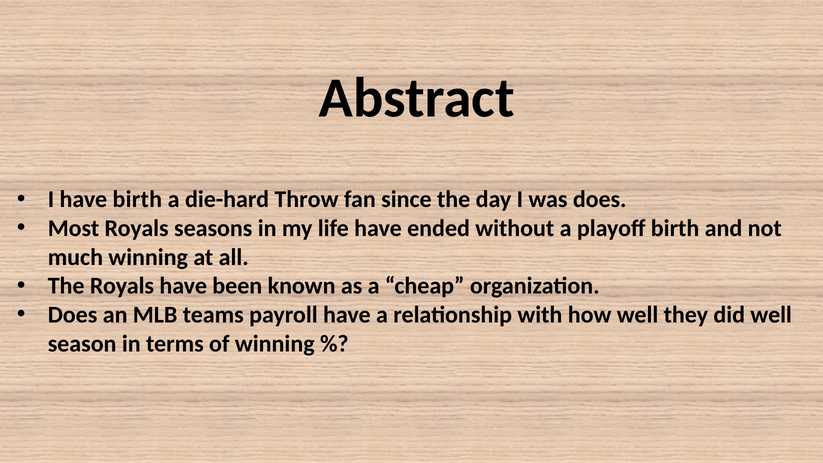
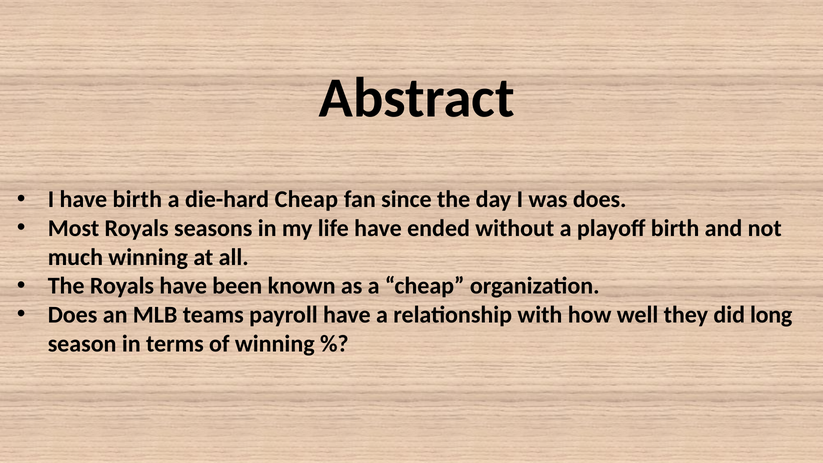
die-hard Throw: Throw -> Cheap (306, 199)
did well: well -> long (771, 315)
